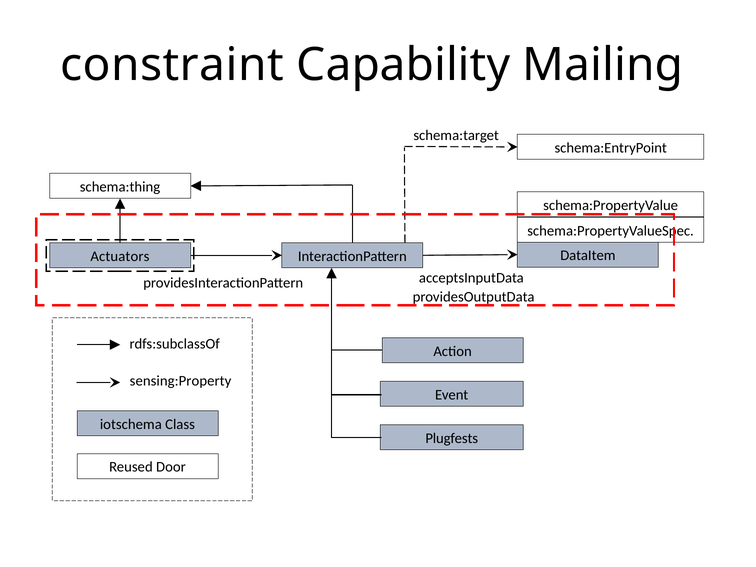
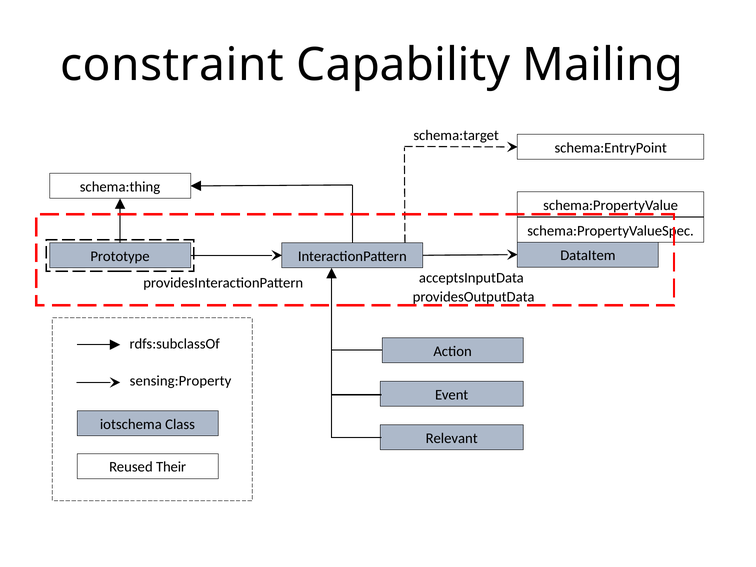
Actuators: Actuators -> Prototype (120, 256)
Plugfests: Plugfests -> Relevant (452, 438)
Door: Door -> Their (171, 467)
